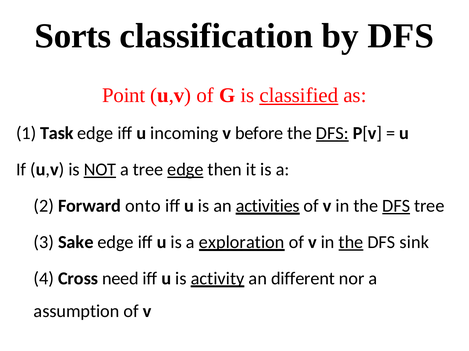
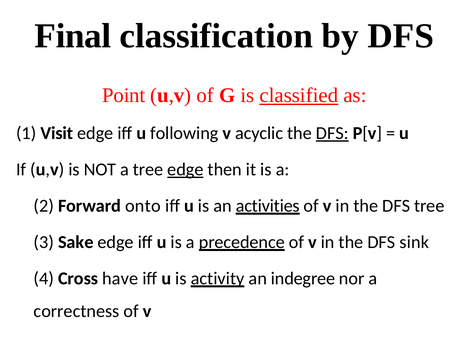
Sorts: Sorts -> Final (73, 36)
Task: Task -> Visit (57, 133)
incoming: incoming -> following (184, 133)
before: before -> acyclic (259, 133)
NOT underline: present -> none (100, 170)
DFS underline: present -> none (396, 206)
exploration: exploration -> precedence (242, 243)
the underline: present -> none (351, 243)
need: need -> have (120, 279)
different: different -> indegree (303, 279)
assumption: assumption -> correctness (77, 312)
